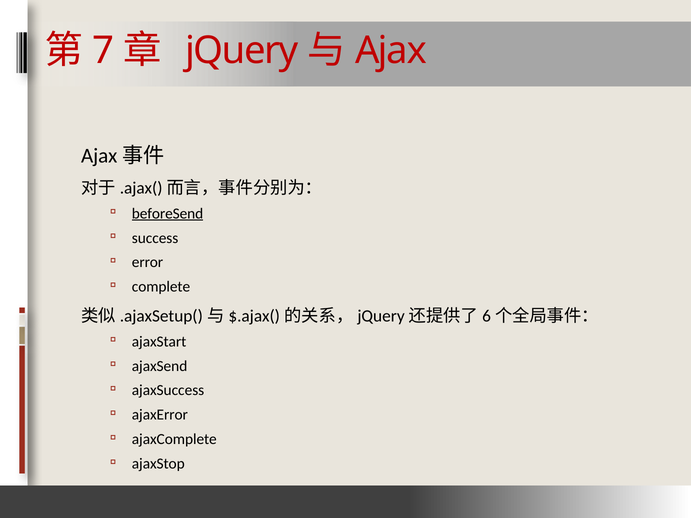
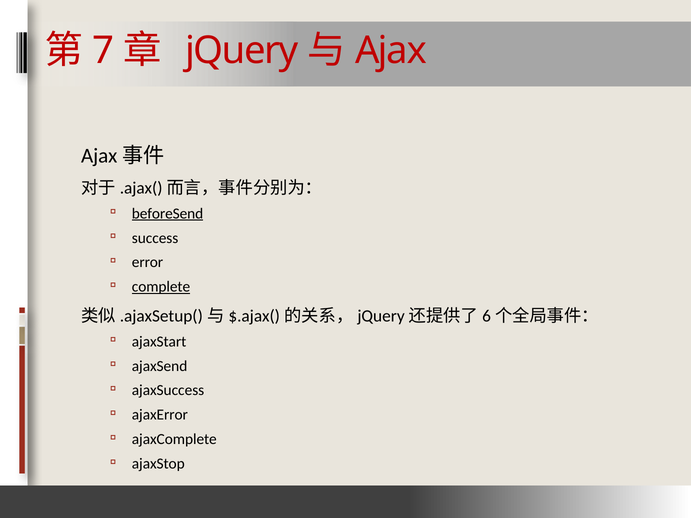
complete underline: none -> present (161, 287)
